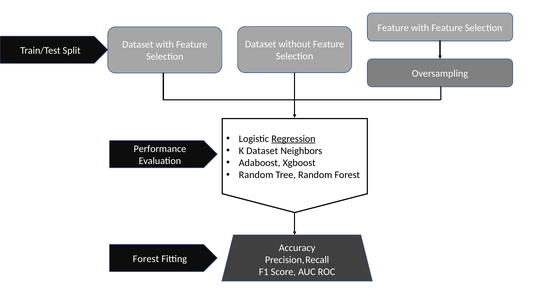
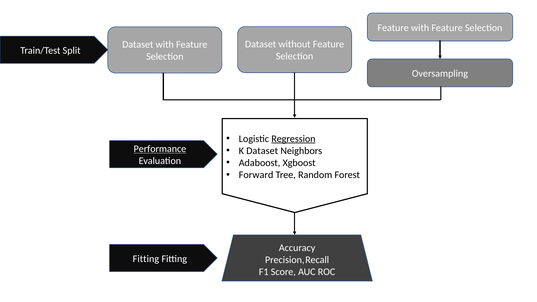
Performance underline: none -> present (160, 149)
Random: Random -> Forward (256, 175)
Forest: Forest -> Fitting (146, 259)
